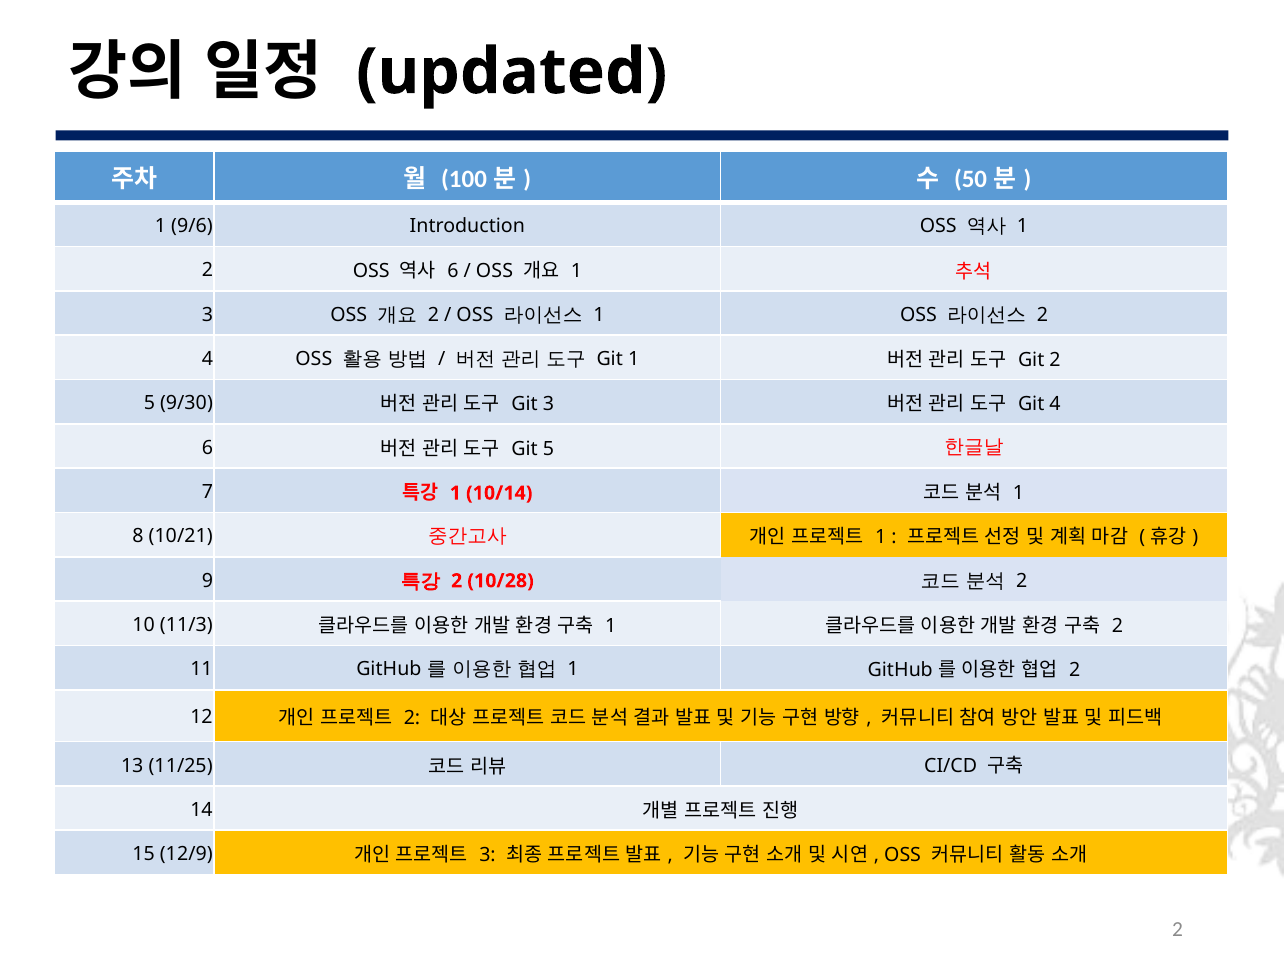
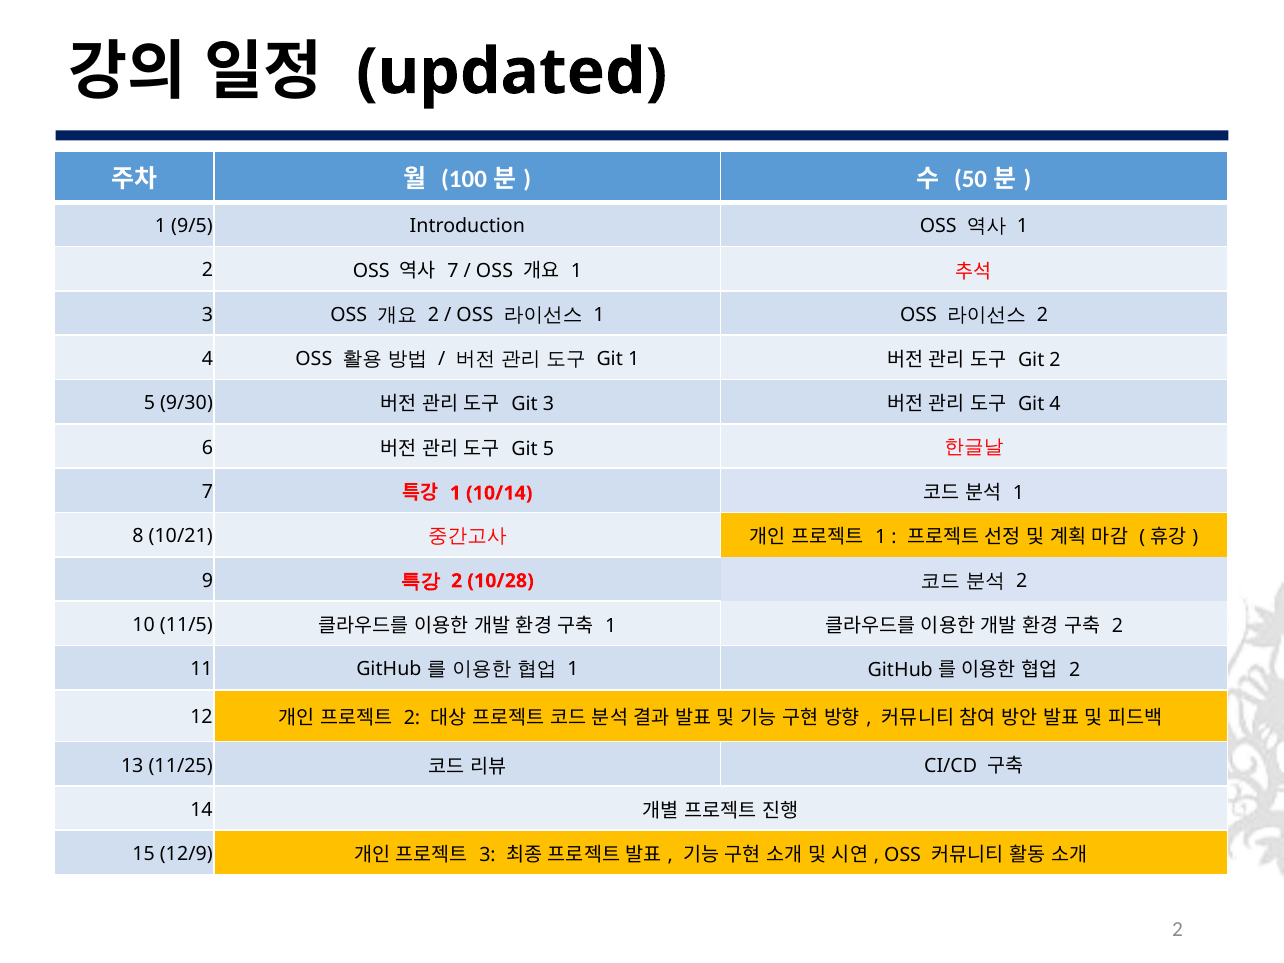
9/6: 9/6 -> 9/5 (192, 226)
6: 6 -> 7 (453, 271)
11/3: 11/3 -> 11/5 (186, 625)
